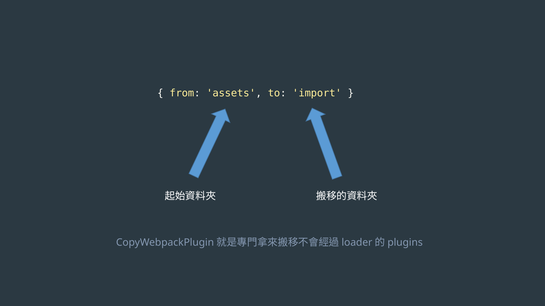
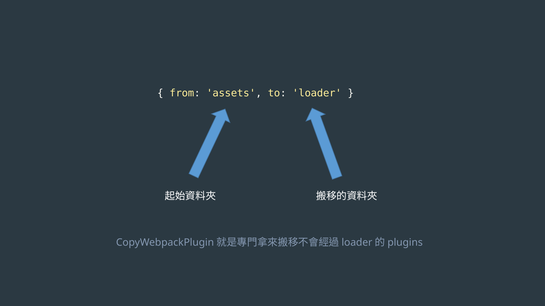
import: import -> loader (317, 93)
